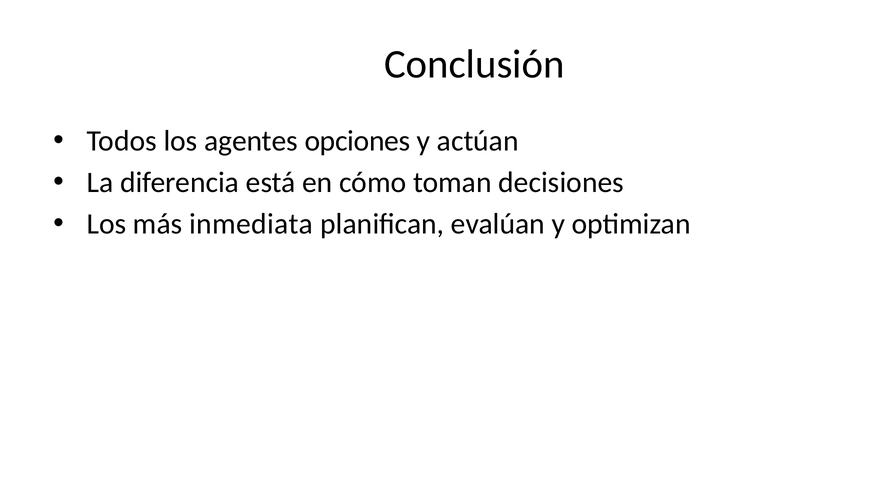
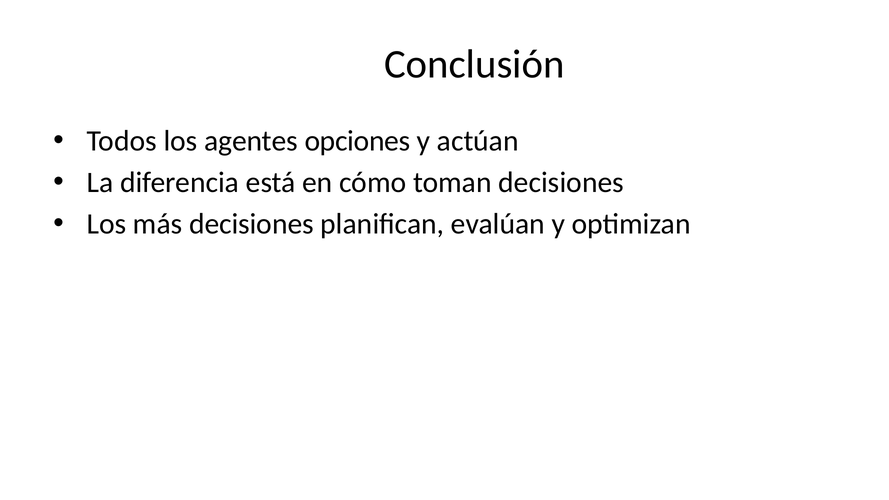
más inmediata: inmediata -> decisiones (251, 224)
